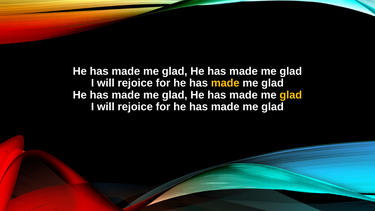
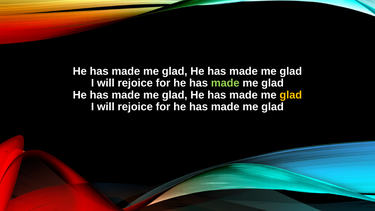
made colour: yellow -> light green (225, 83)
